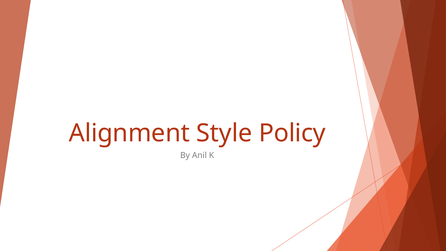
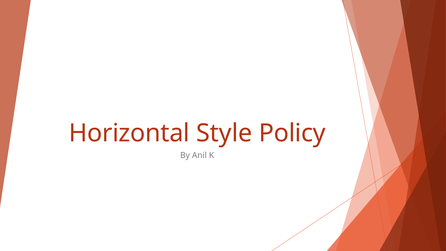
Alignment: Alignment -> Horizontal (129, 133)
